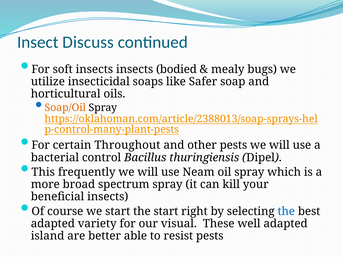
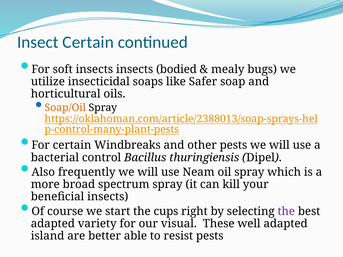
Insect Discuss: Discuss -> Certain (88, 42)
Throughout: Throughout -> Windbreaks (127, 145)
This: This -> Also (43, 172)
the start: start -> cups (166, 211)
the colour: blue -> purple (286, 211)
